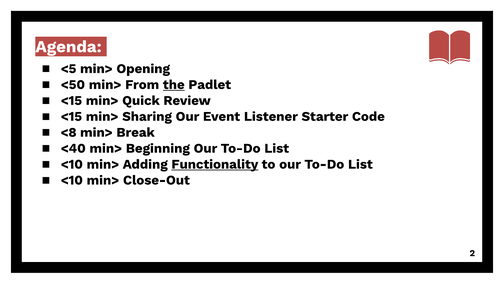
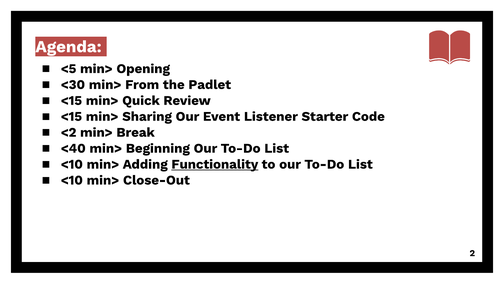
<50: <50 -> <30 (73, 85)
the underline: present -> none (174, 85)
<8: <8 -> <2 (69, 133)
